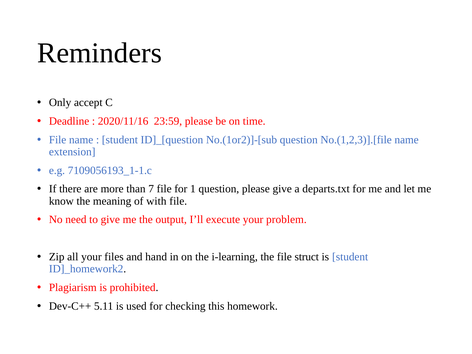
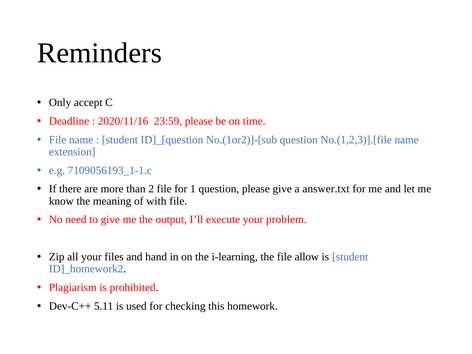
7: 7 -> 2 (151, 189)
departs.txt: departs.txt -> answer.txt (326, 189)
struct: struct -> allow (307, 257)
